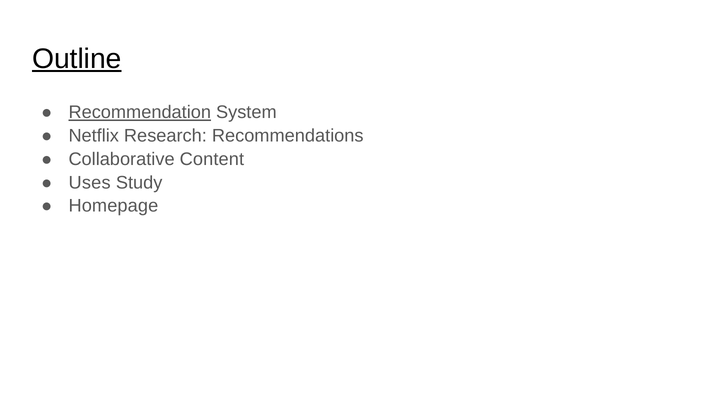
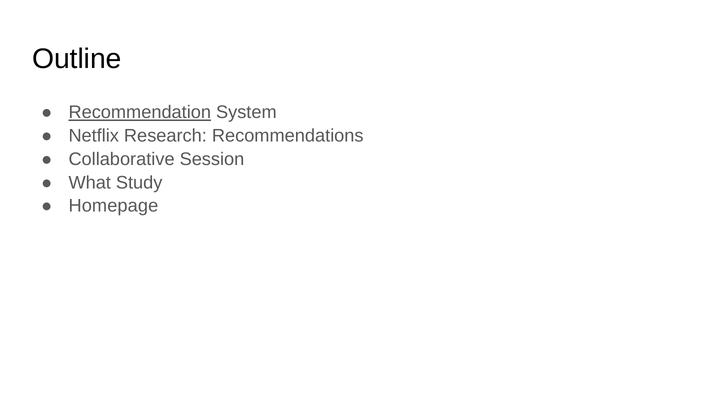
Outline underline: present -> none (77, 59)
Content: Content -> Session (212, 159)
Uses: Uses -> What (90, 183)
